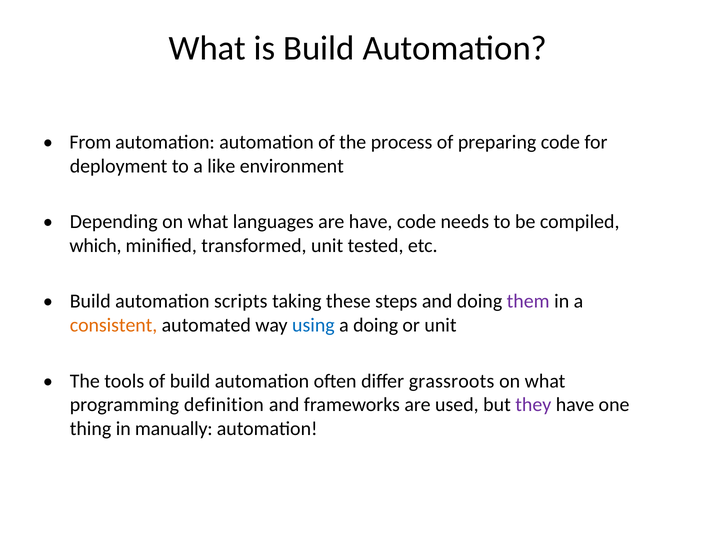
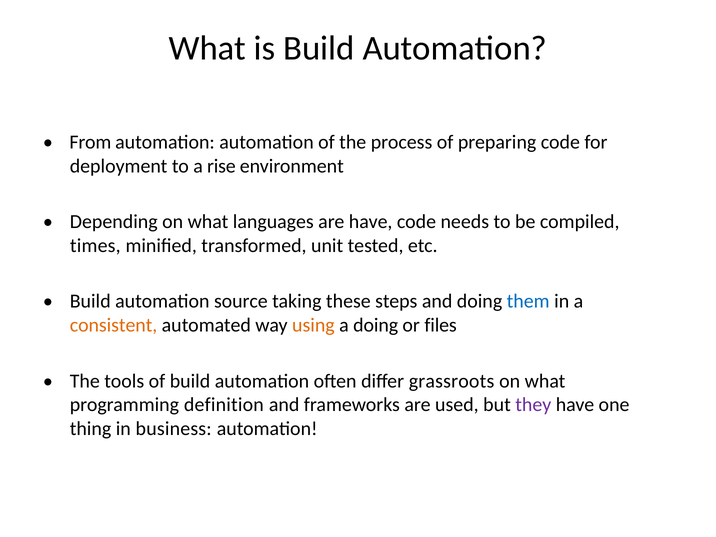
like: like -> rise (221, 166)
which: which -> times (95, 246)
scripts: scripts -> source (241, 301)
them colour: purple -> blue (528, 301)
using colour: blue -> orange (313, 325)
or unit: unit -> files (441, 325)
manually: manually -> business (174, 429)
